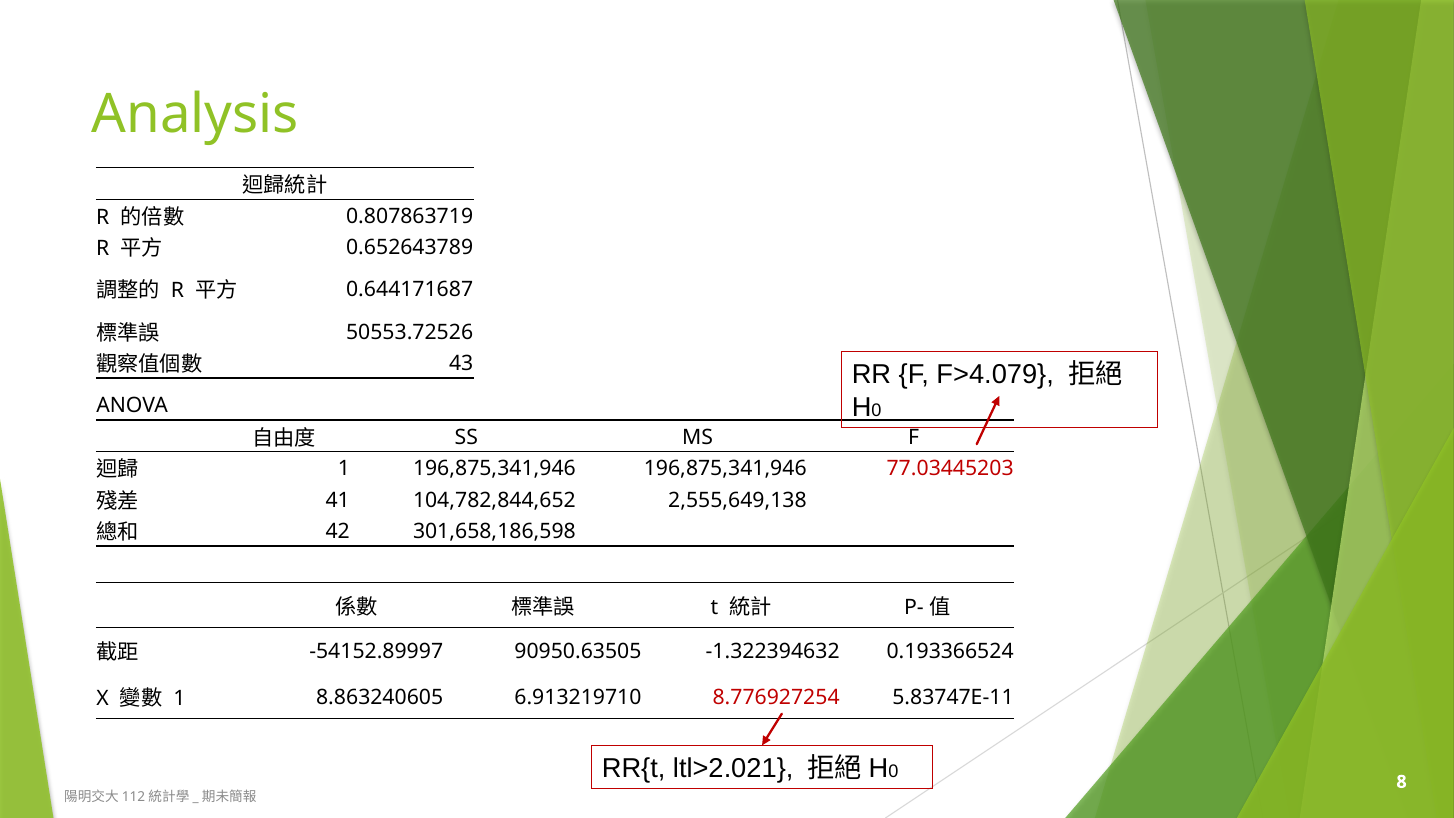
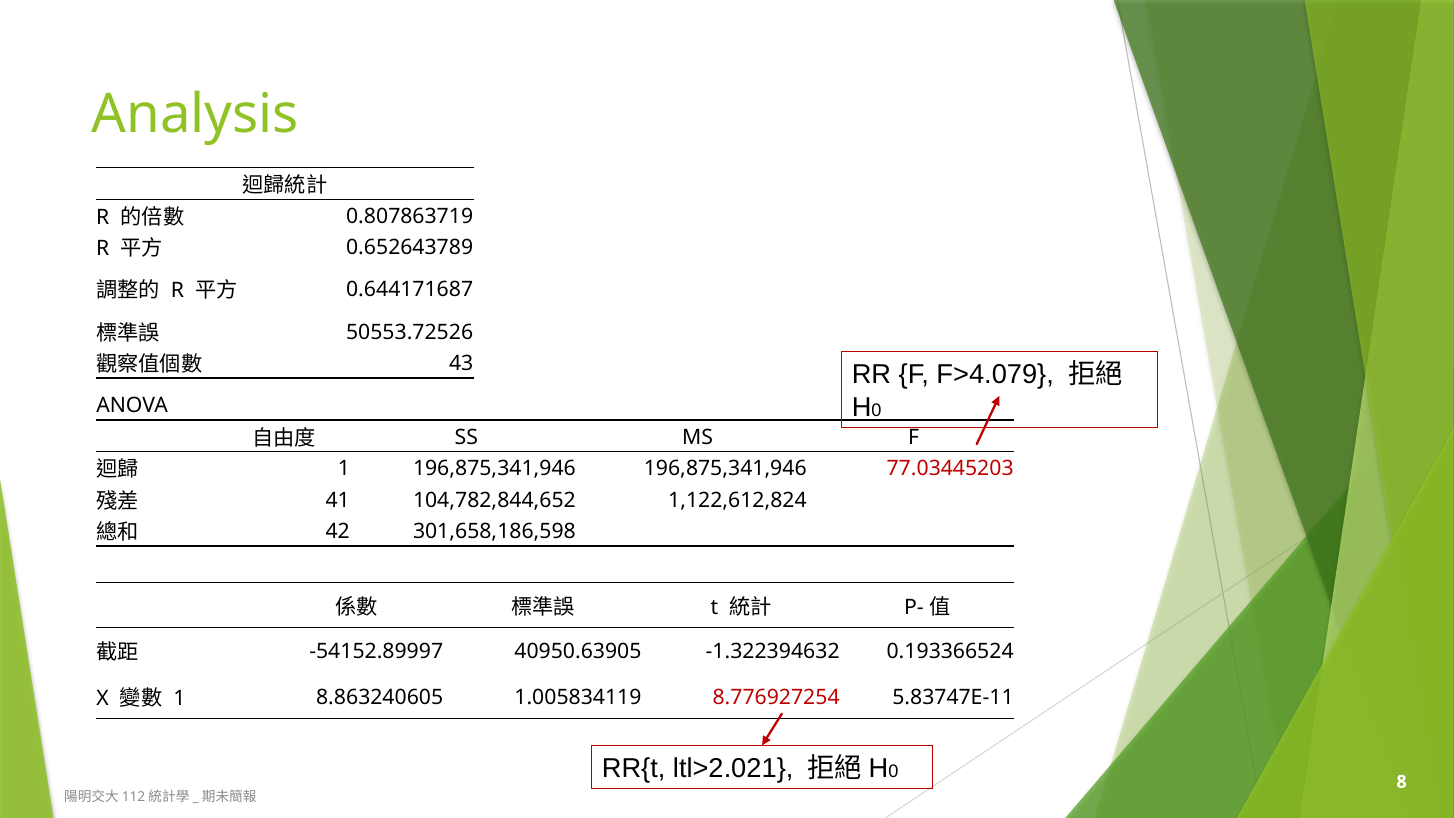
2,555,649,138: 2,555,649,138 -> 1,122,612,824 (737, 500)
90950.63505: 90950.63505 -> 40950.63905 (578, 652)
6.913219710: 6.913219710 -> 1.005834119 (578, 697)
